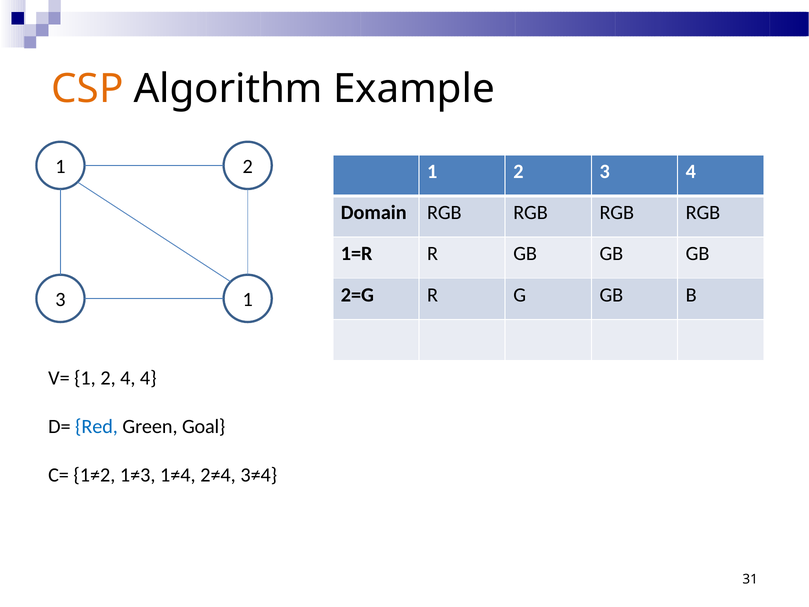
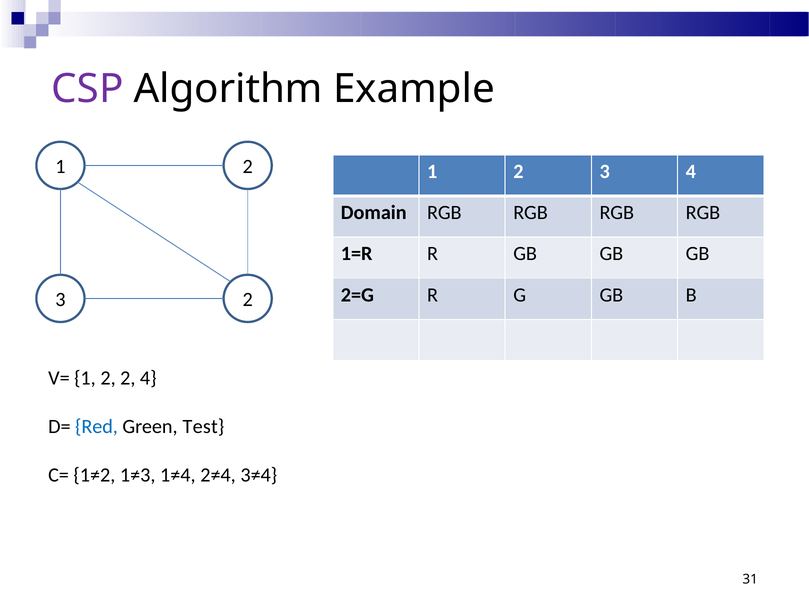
CSP colour: orange -> purple (87, 89)
3 1: 1 -> 2 (248, 300)
1 2 4: 4 -> 2 (128, 378)
Goal: Goal -> Test (203, 427)
